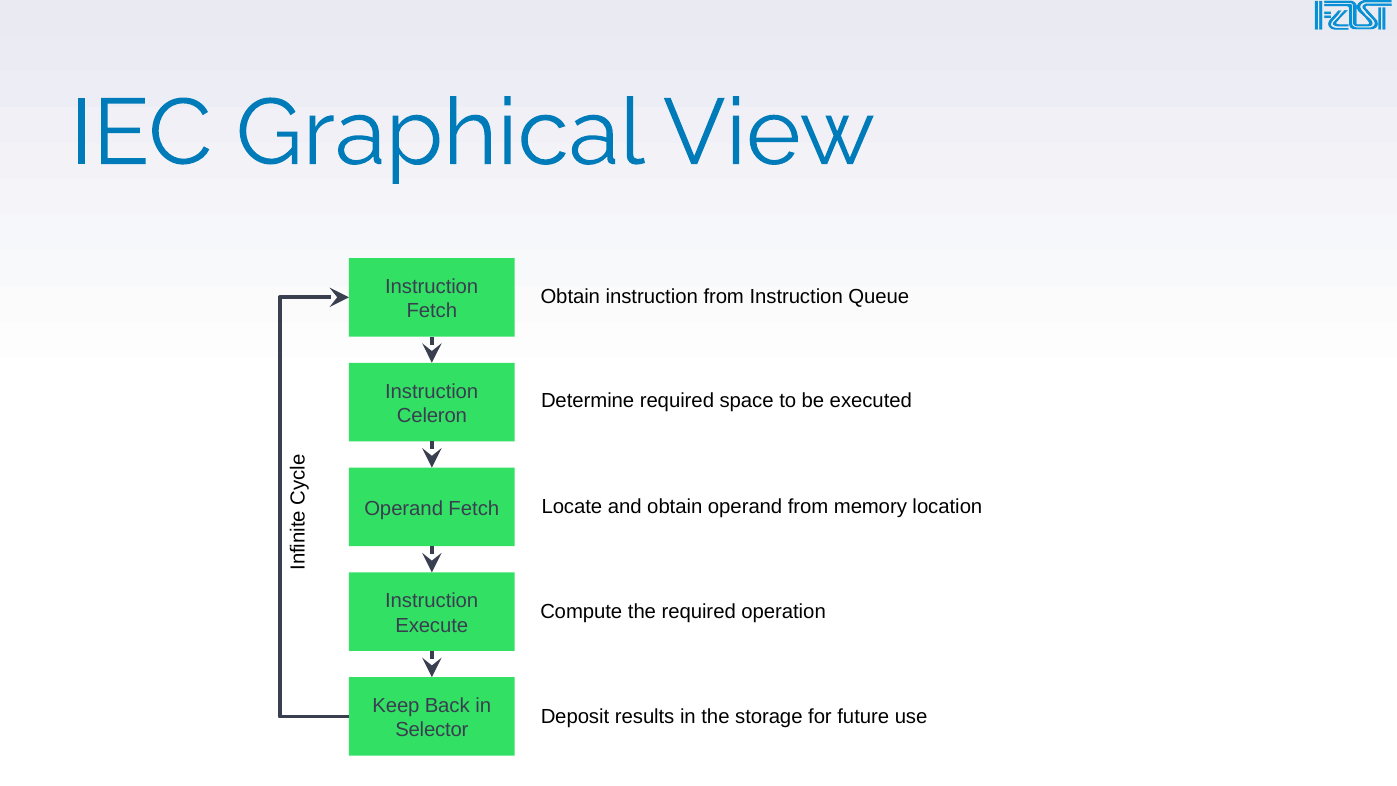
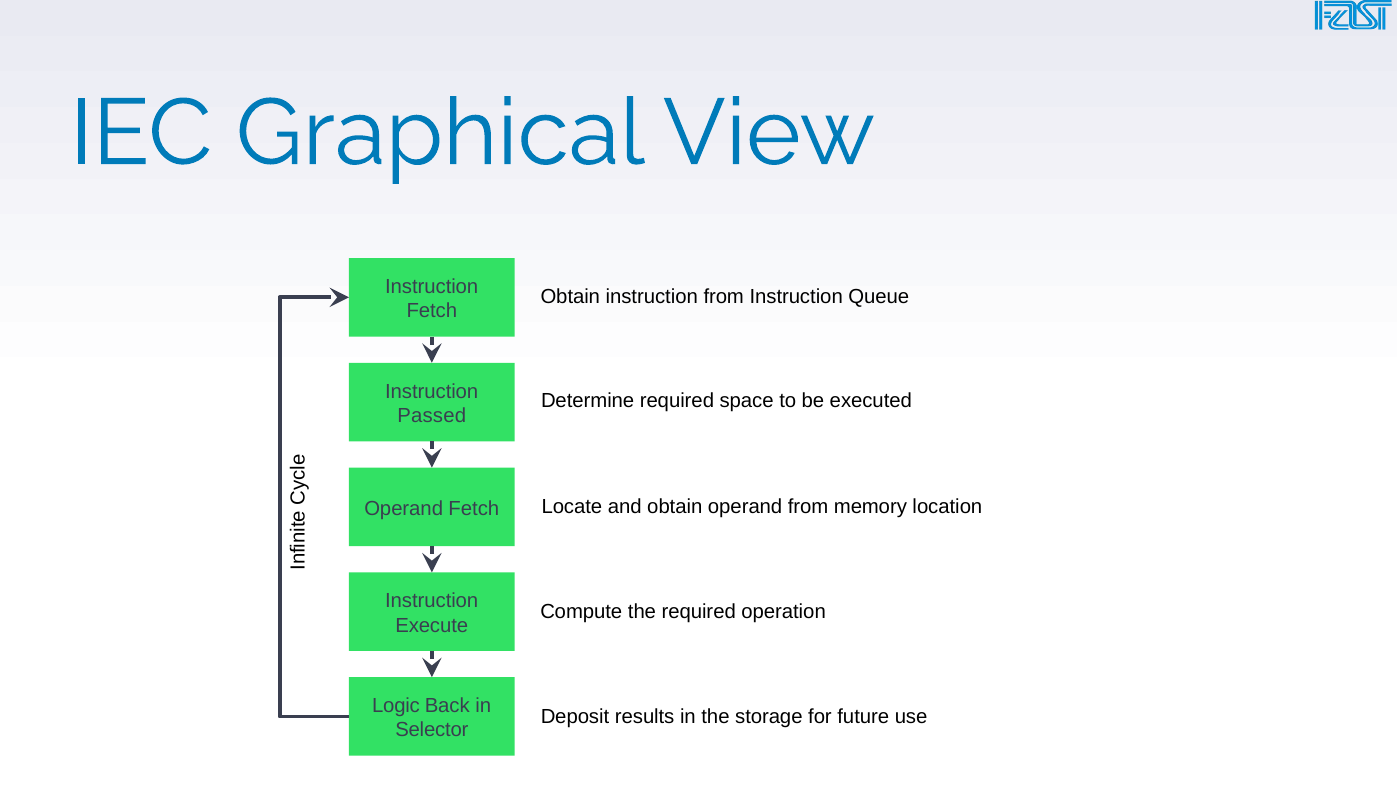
Celeron: Celeron -> Passed (432, 416)
Keep: Keep -> Logic (396, 706)
